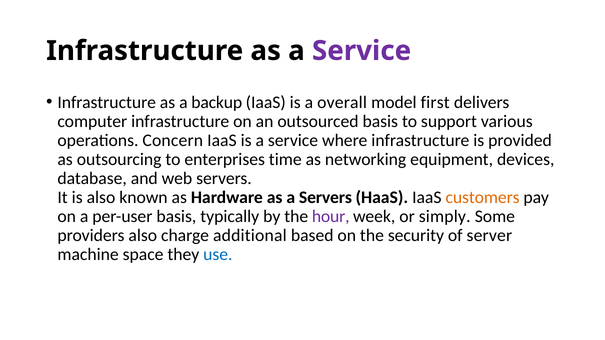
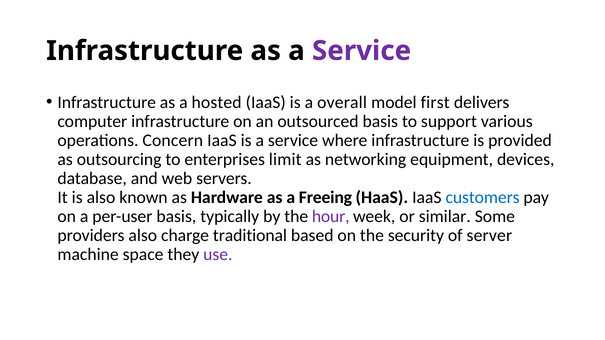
backup: backup -> hosted (217, 102)
time: time -> limit (285, 159)
a Servers: Servers -> Freeing (325, 198)
customers colour: orange -> blue (483, 198)
simply: simply -> similar (445, 217)
additional: additional -> traditional (250, 236)
use colour: blue -> purple (218, 255)
